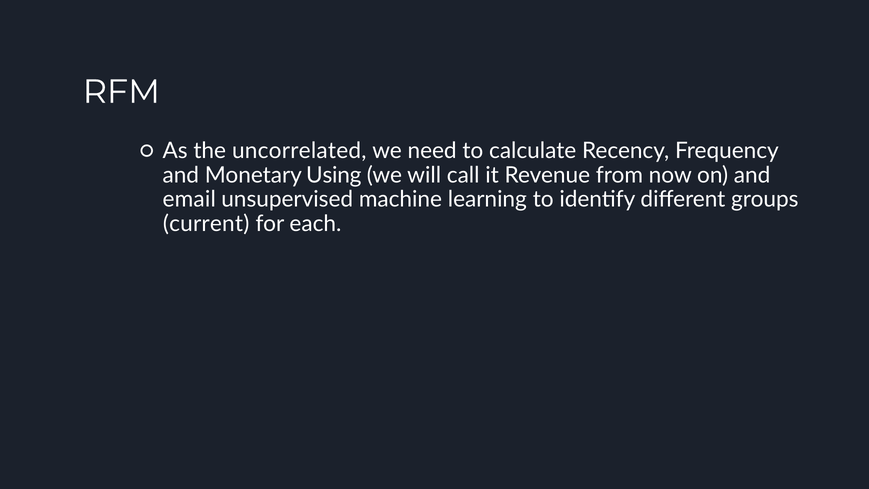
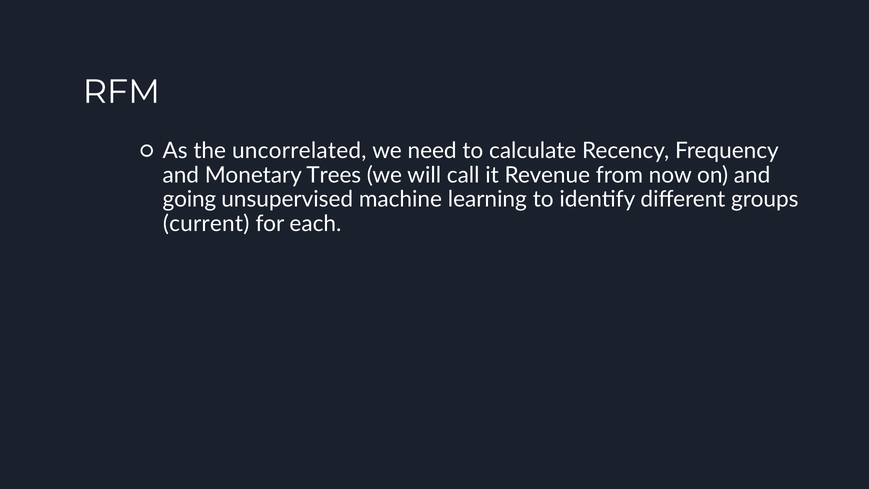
Using: Using -> Trees (334, 175)
email: email -> going (189, 199)
